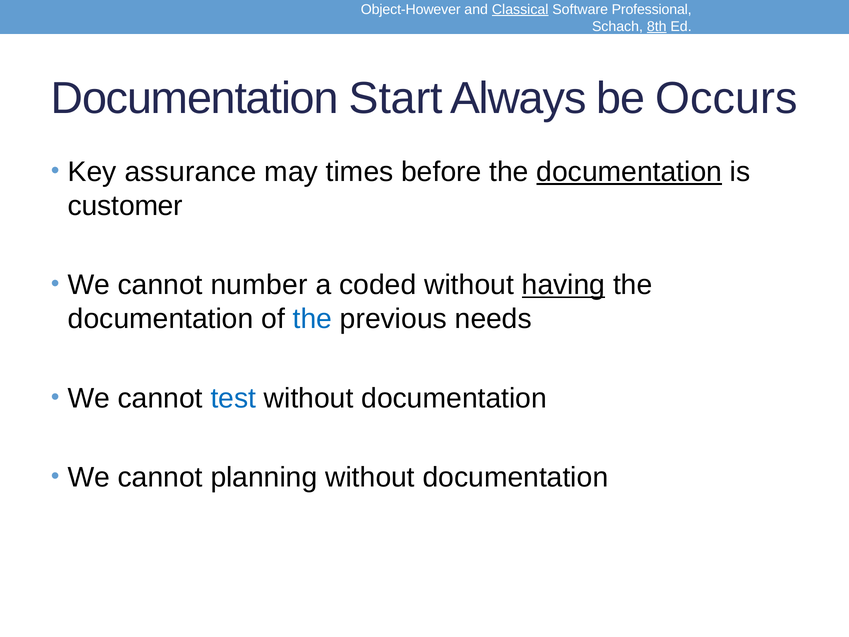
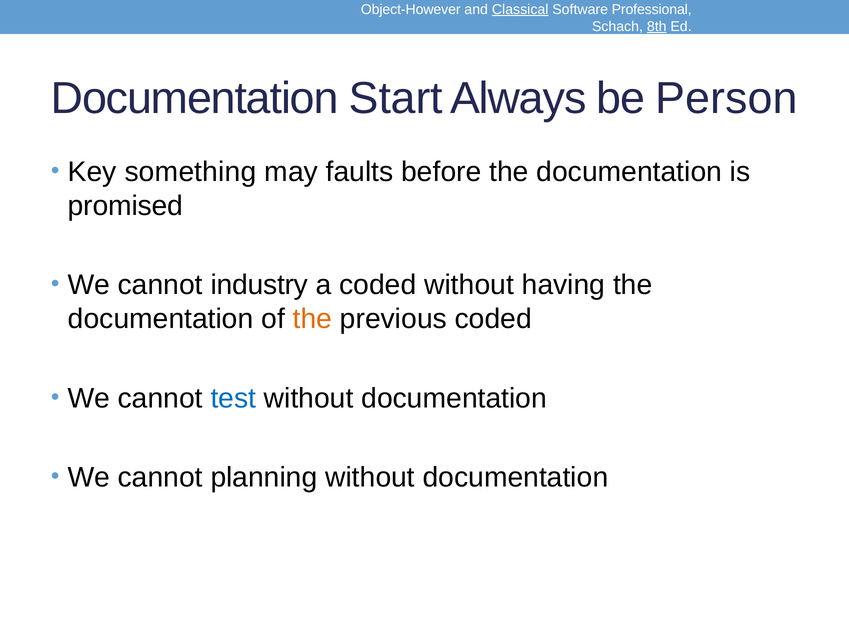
Occurs: Occurs -> Person (727, 99)
assurance: assurance -> something (191, 172)
times: times -> faults (360, 172)
documentation underline: present -> none (629, 172)
customer: customer -> promised (125, 206)
number: number -> industry (259, 285)
having underline: present -> none (563, 285)
the colour: blue -> orange (312, 319)
previous needs: needs -> coded (493, 319)
